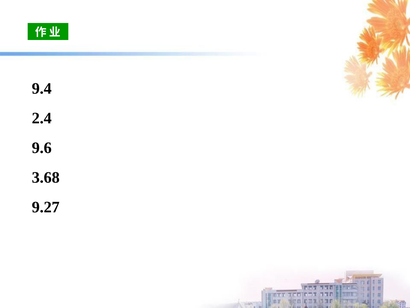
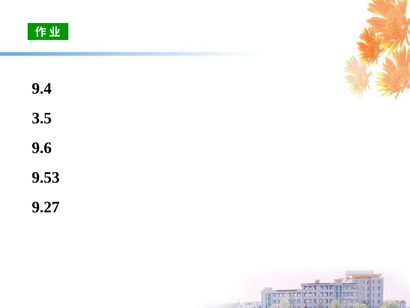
2.4: 2.4 -> 3.5 (42, 118)
3.68: 3.68 -> 9.53 (46, 177)
